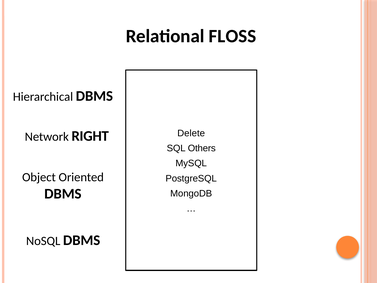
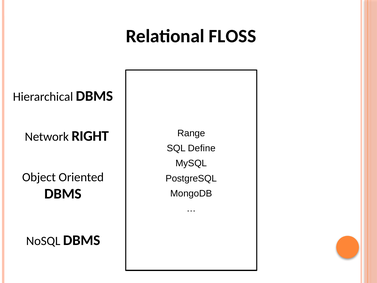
Delete: Delete -> Range (191, 133)
Others: Others -> Define (202, 148)
